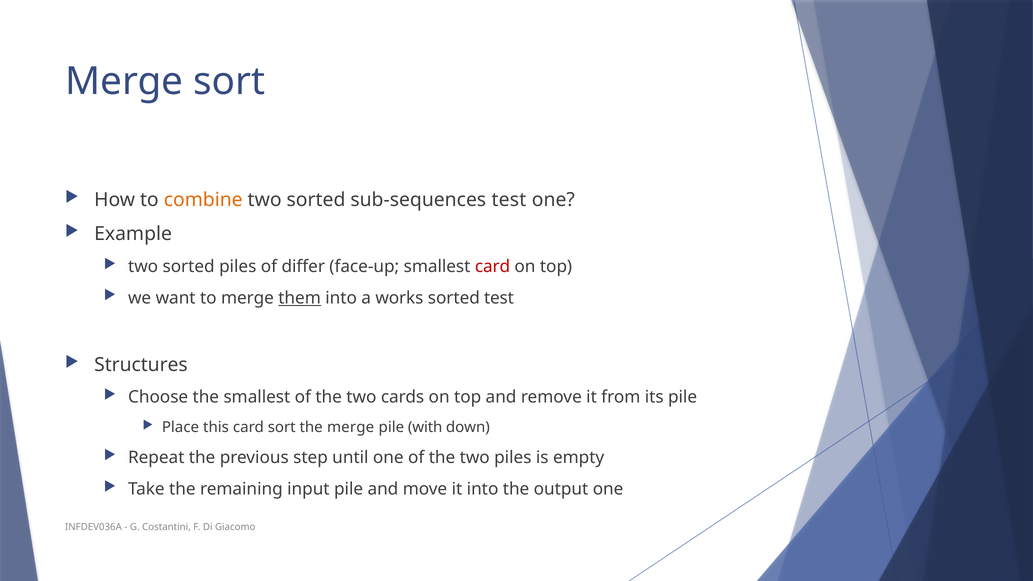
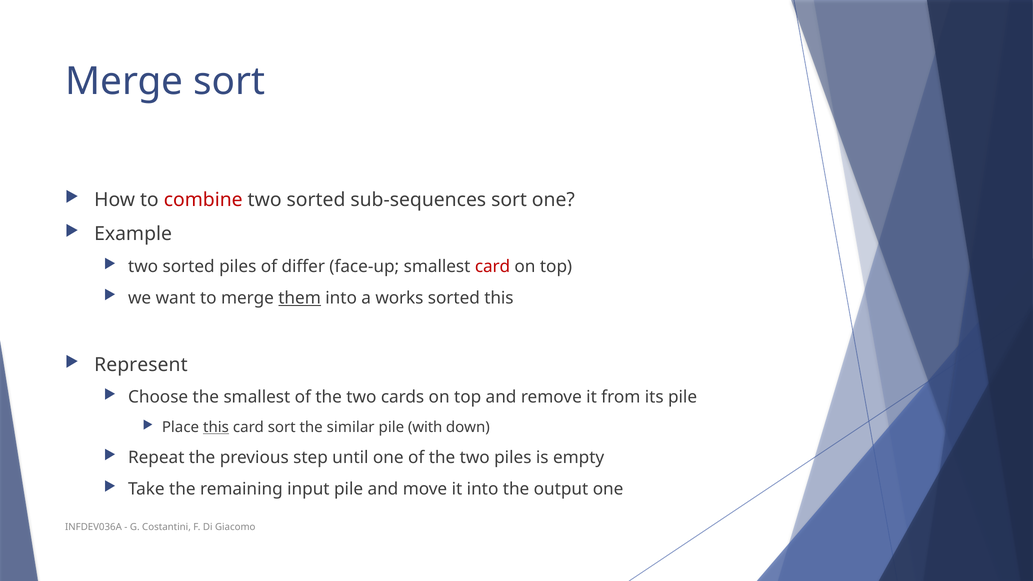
combine colour: orange -> red (203, 200)
sub-sequences test: test -> sort (509, 200)
sorted test: test -> this (499, 298)
Structures: Structures -> Represent (141, 365)
this underline: none -> present (216, 427)
the merge: merge -> similar (351, 427)
